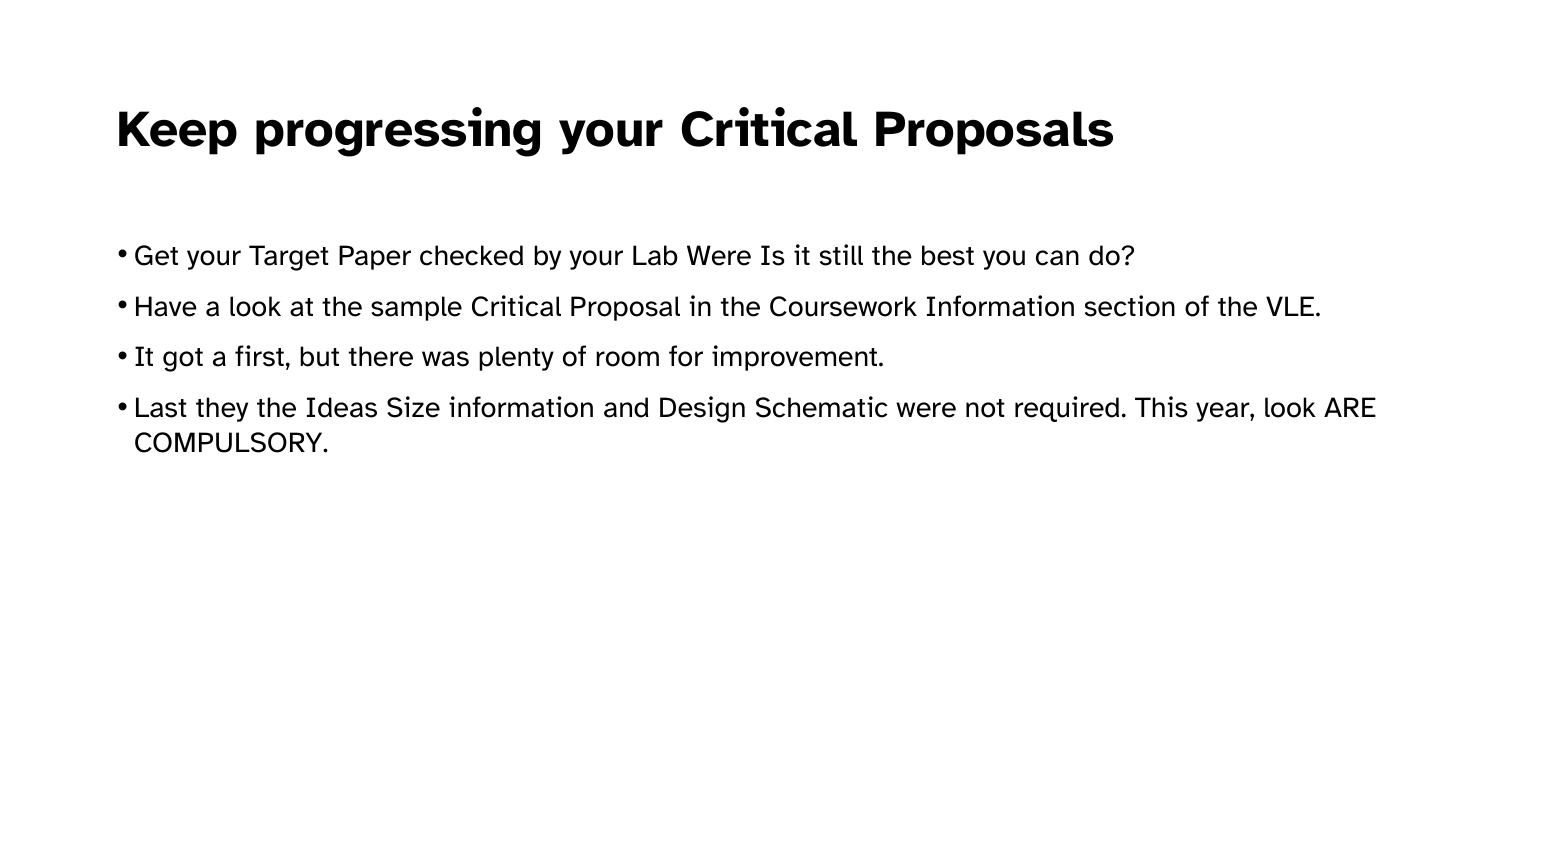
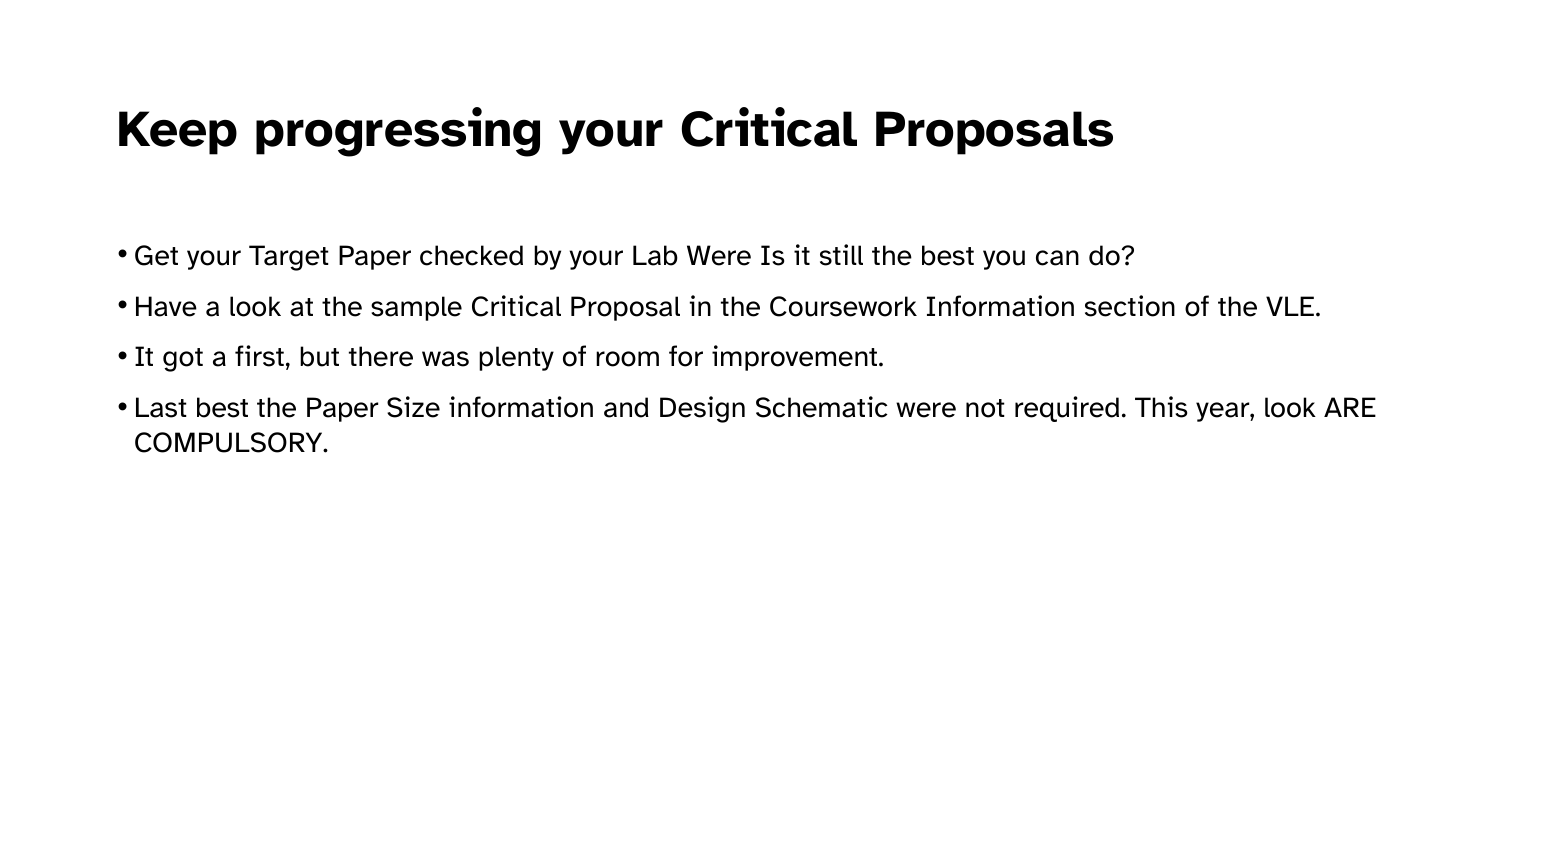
Last they: they -> best (222, 408)
the Ideas: Ideas -> Paper (342, 408)
